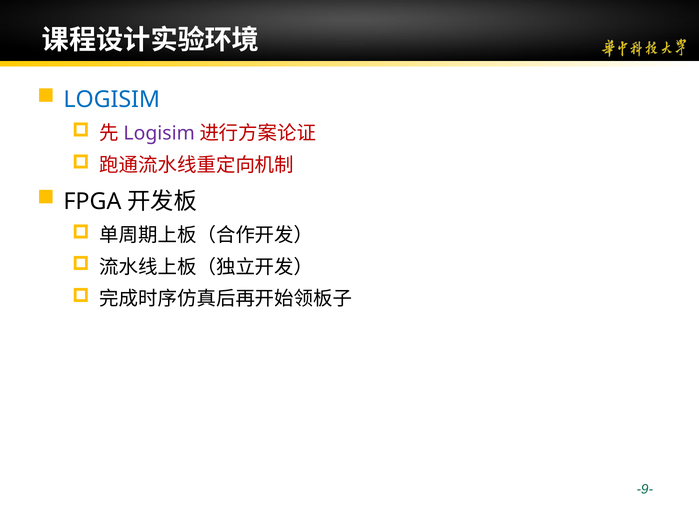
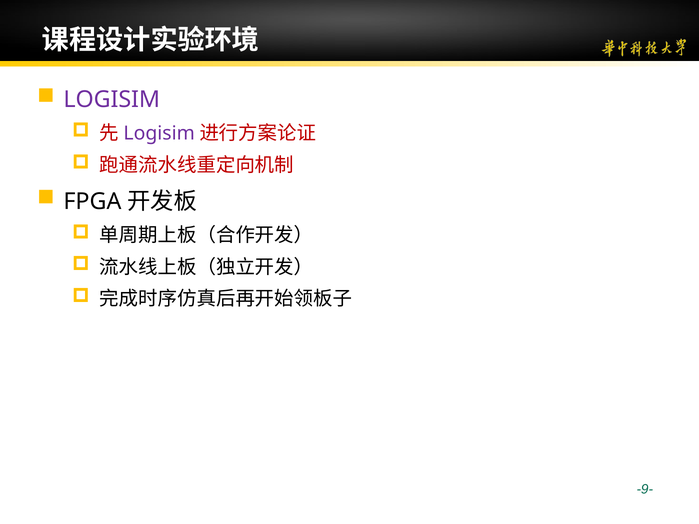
LOGISIM colour: blue -> purple (112, 100)
